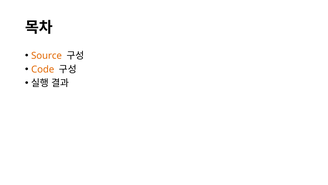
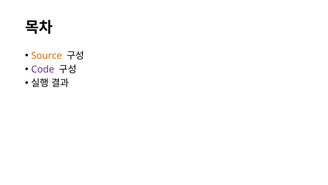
Code colour: orange -> purple (43, 69)
